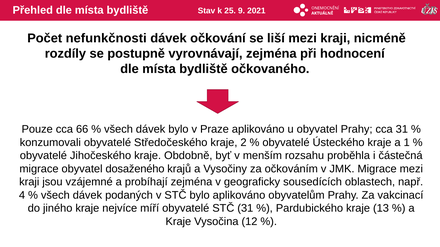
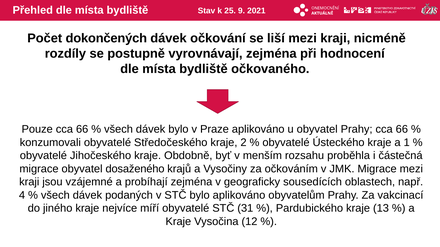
nefunkčnosti: nefunkčnosti -> dokončených (106, 38)
Prahy cca 31: 31 -> 66 (402, 130)
